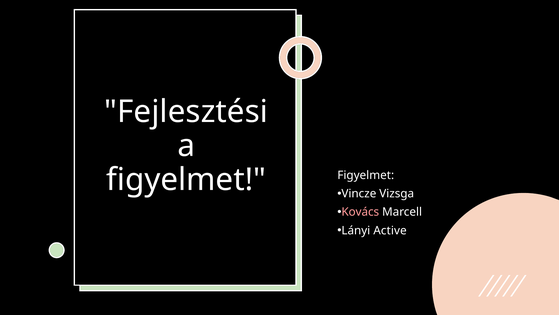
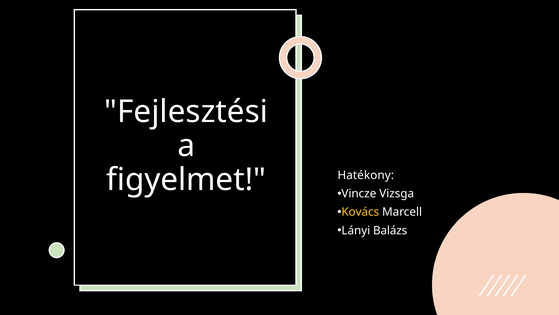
figyelmet Figyelmet: Figyelmet -> Hatékony (366, 175)
Kovács colour: pink -> yellow (360, 212)
Active: Active -> Balázs (390, 230)
